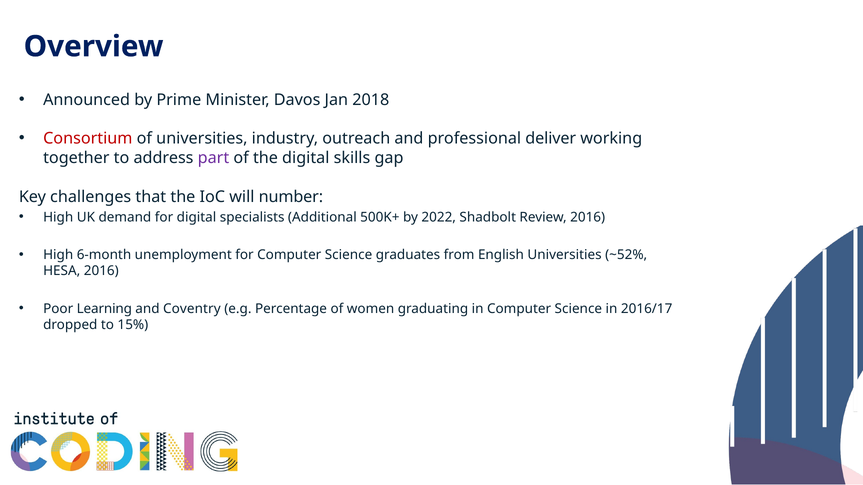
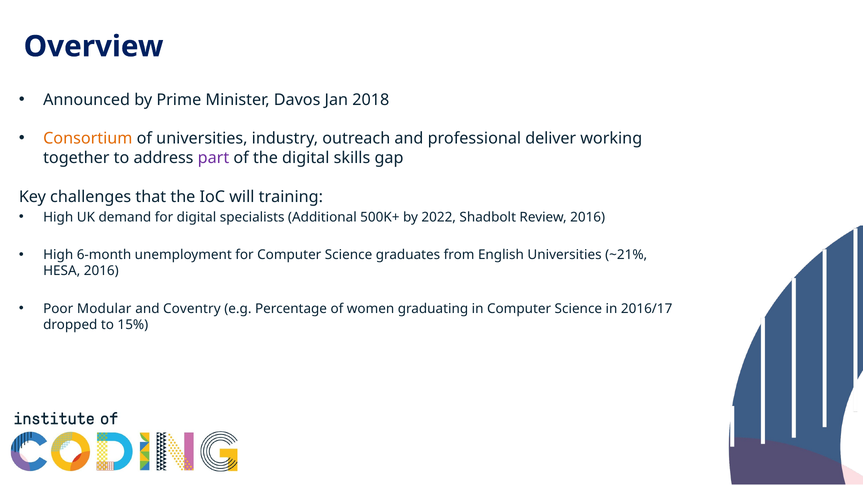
Consortium colour: red -> orange (88, 139)
number: number -> training (291, 197)
~52%: ~52% -> ~21% (626, 255)
Learning: Learning -> Modular (104, 309)
